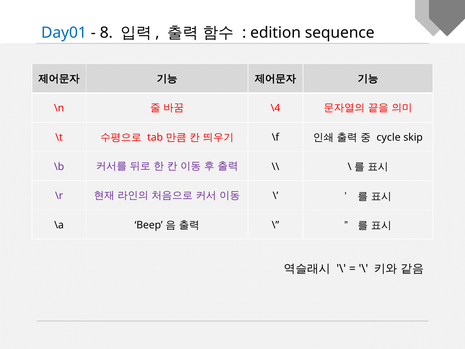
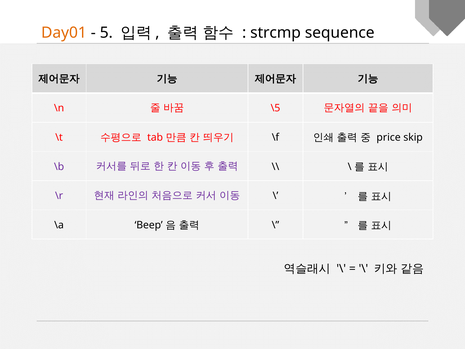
Day01 colour: blue -> orange (64, 33)
8: 8 -> 5 (106, 33)
edition: edition -> strcmp (276, 33)
\4: \4 -> \5 (275, 108)
cycle: cycle -> price (389, 137)
